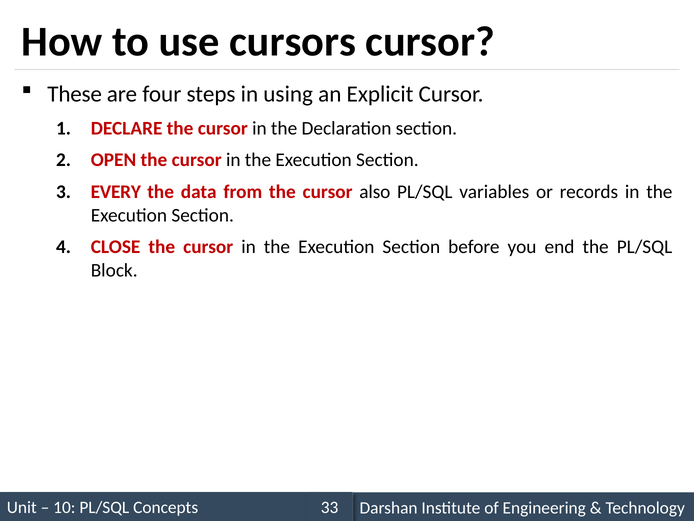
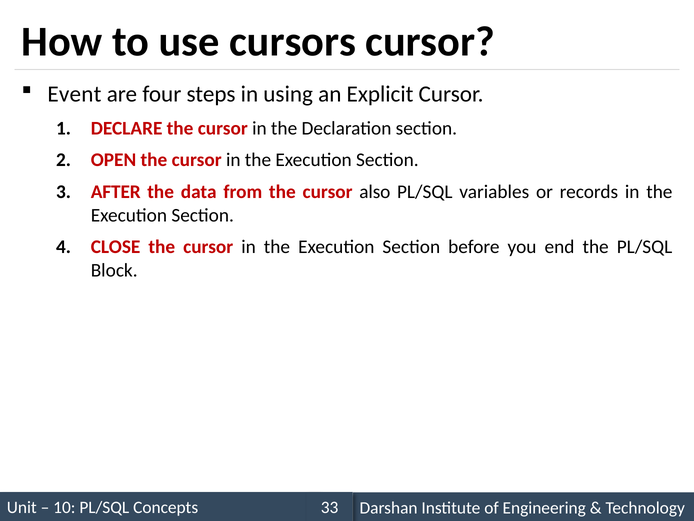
These: These -> Event (74, 94)
EVERY: EVERY -> AFTER (116, 192)
